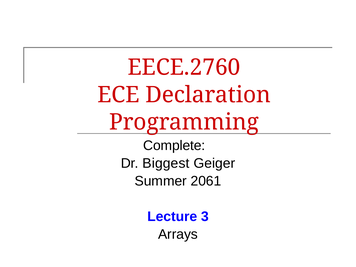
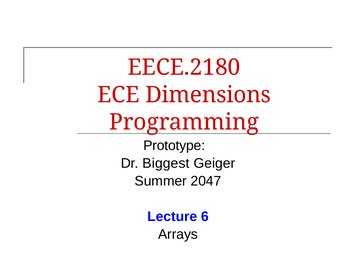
EECE.2760: EECE.2760 -> EECE.2180 (184, 67)
Declaration: Declaration -> Dimensions (208, 95)
Complete: Complete -> Prototype (174, 146)
2061: 2061 -> 2047 (206, 181)
3: 3 -> 6 (205, 217)
